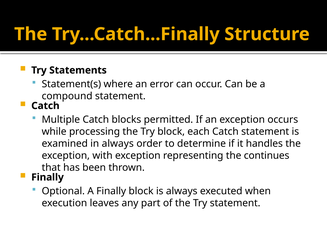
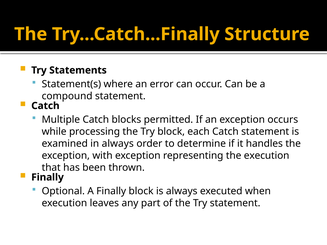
the continues: continues -> execution (267, 156)
